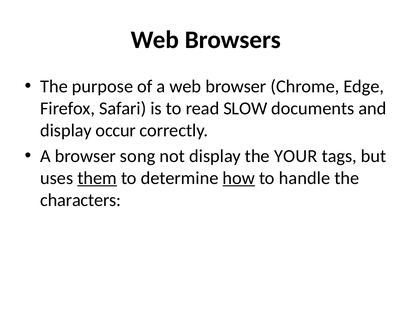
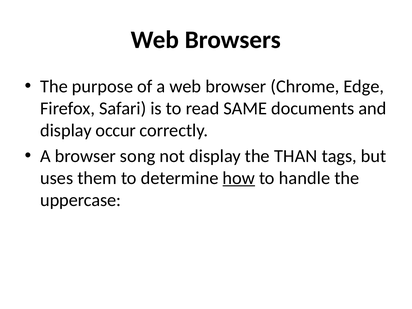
SLOW: SLOW -> SAME (245, 108)
YOUR: YOUR -> THAN (296, 156)
them underline: present -> none (97, 178)
characters: characters -> uppercase (81, 200)
